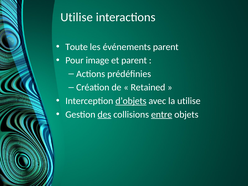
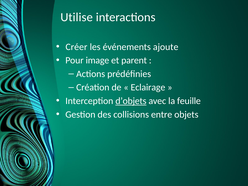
Toute: Toute -> Créer (76, 47)
événements parent: parent -> ajoute (166, 47)
Retained: Retained -> Eclairage (148, 87)
la utilise: utilise -> feuille (189, 101)
des underline: present -> none (104, 114)
entre underline: present -> none (162, 114)
